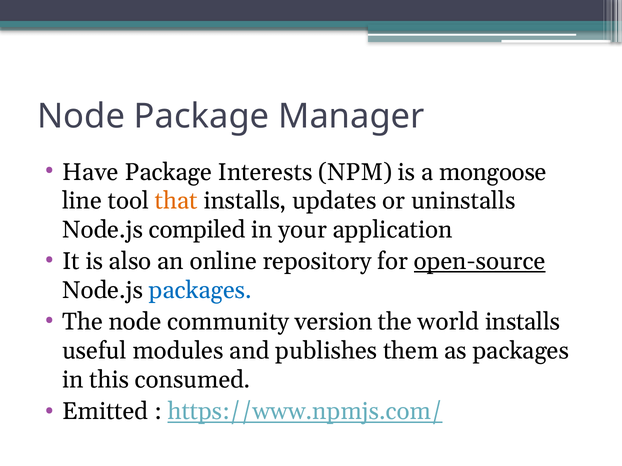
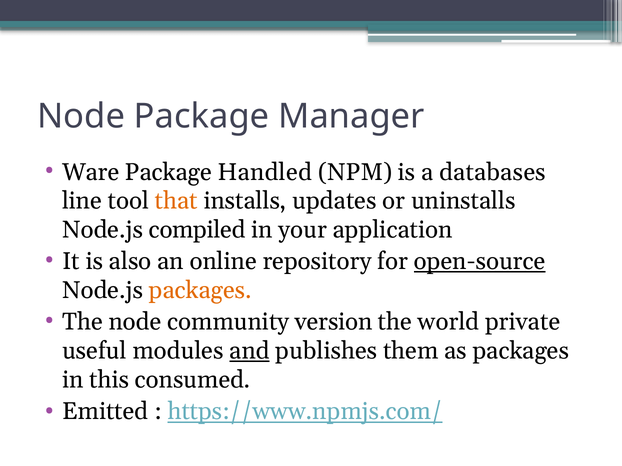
Have: Have -> Ware (91, 172)
Interests: Interests -> Handled (265, 172)
mongoose: mongoose -> databases (493, 172)
packages colour: blue -> orange (200, 291)
world installs: installs -> private (523, 322)
and underline: none -> present (250, 351)
